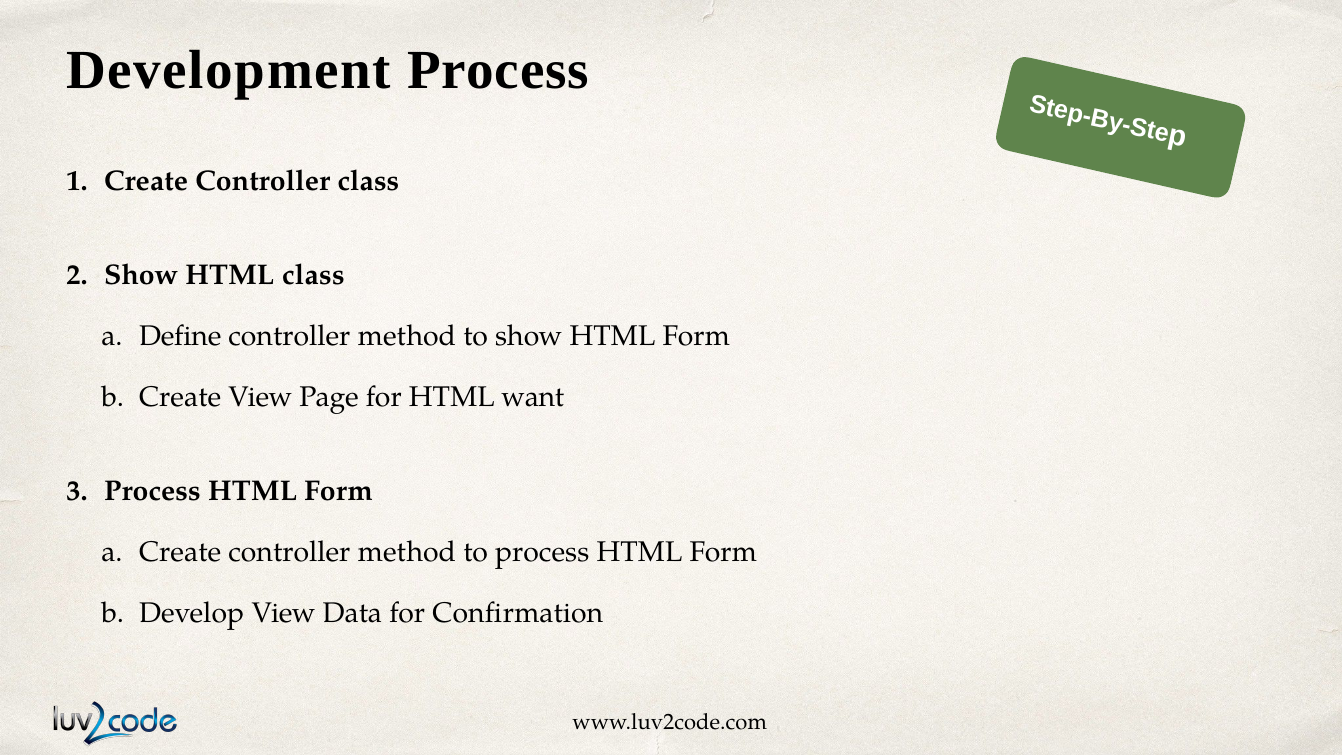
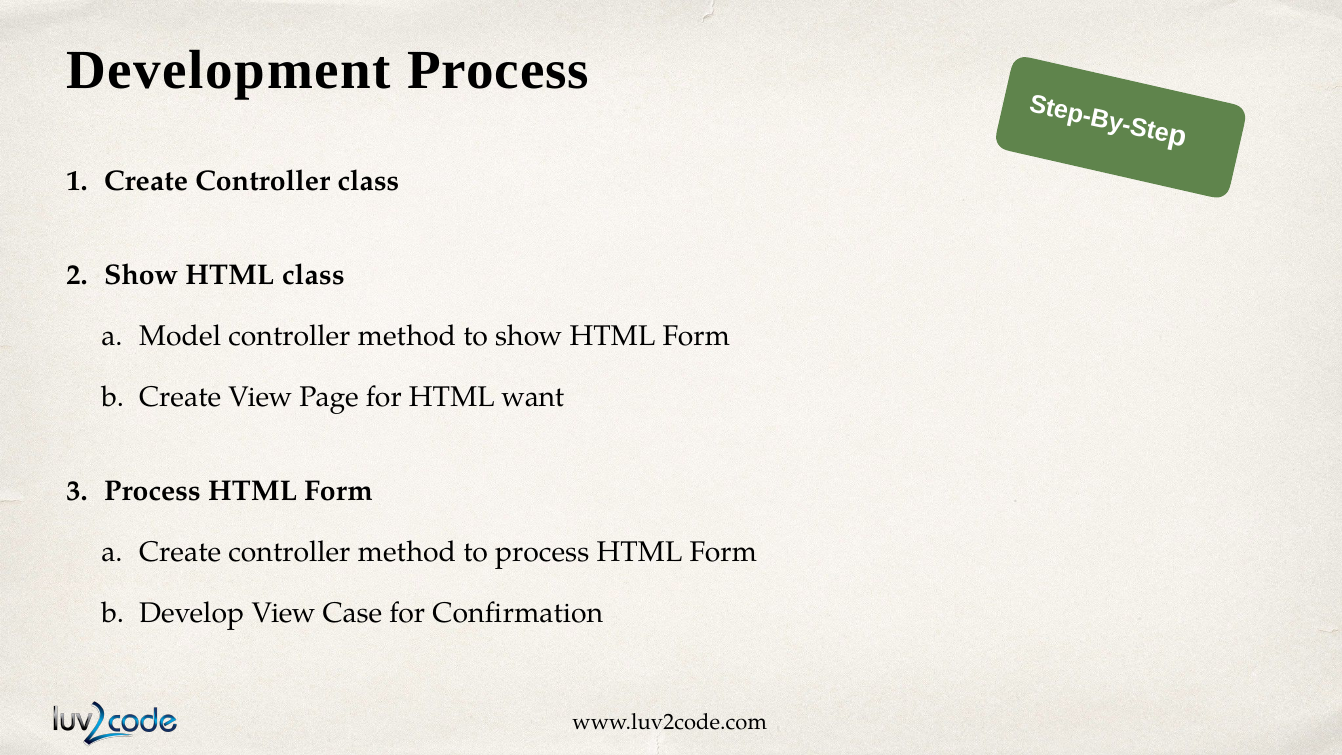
Define: Define -> Model (180, 336)
Data: Data -> Case (352, 613)
